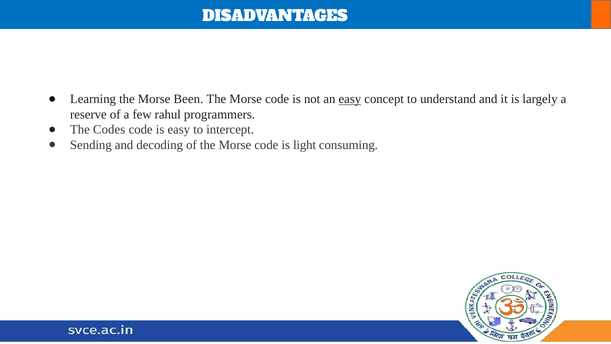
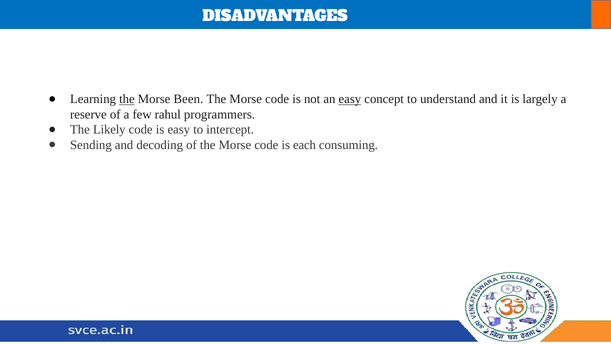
the underline: none -> present (127, 99)
Codes: Codes -> Likely (109, 130)
light: light -> each (305, 145)
